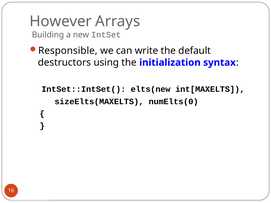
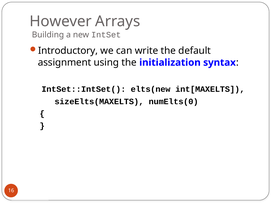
Responsible: Responsible -> Introductory (68, 51)
destructors: destructors -> assignment (65, 63)
